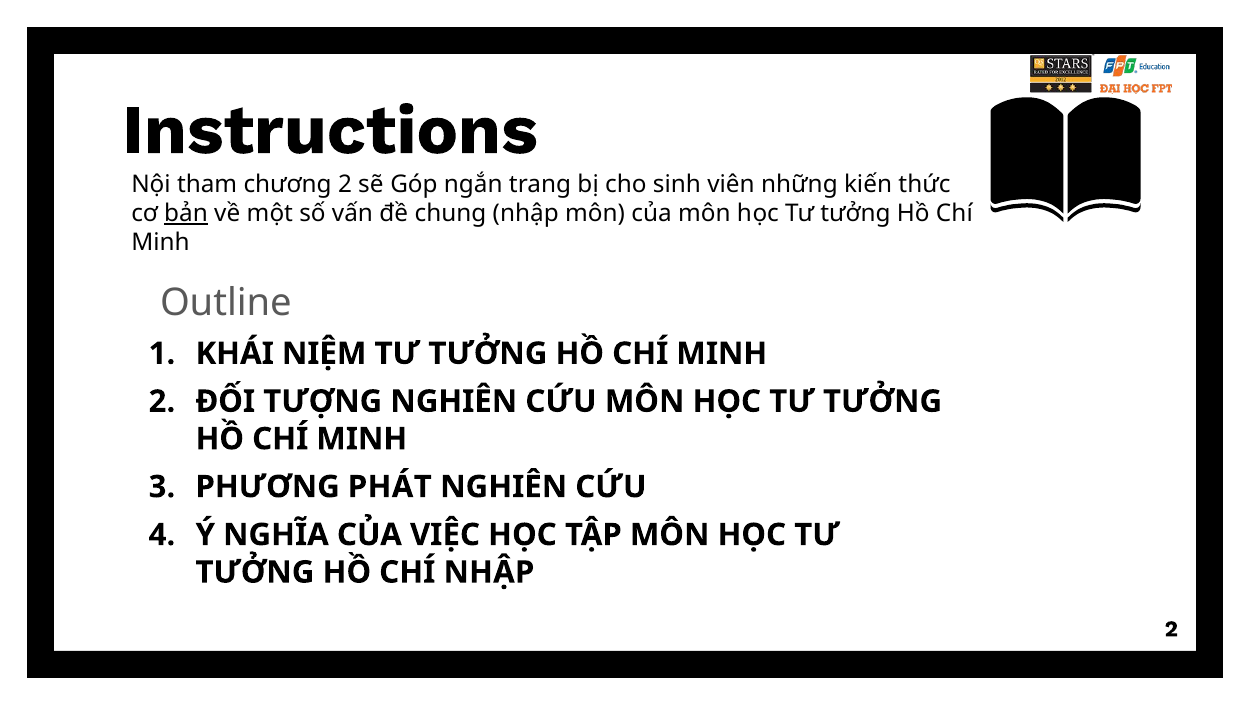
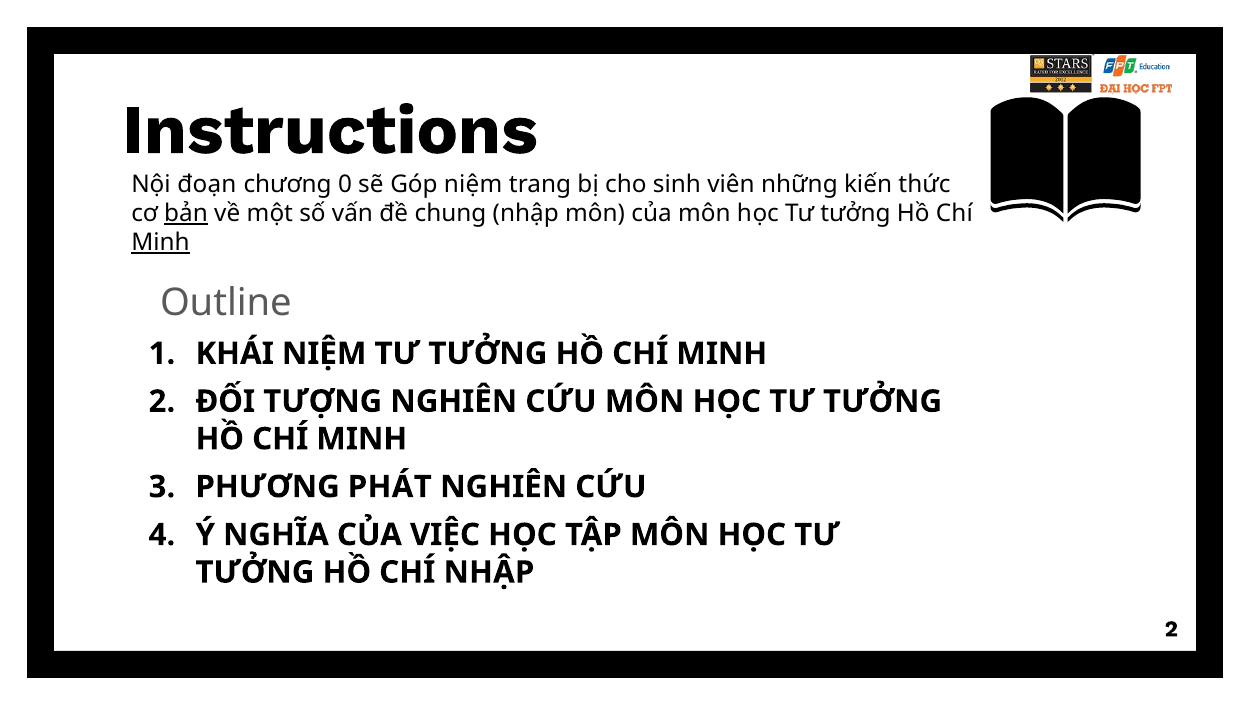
tham: tham -> đoạn (207, 184)
chương 2: 2 -> 0 (345, 184)
Góp ngắn: ngắn -> niệm (473, 184)
Minh underline: none -> present (160, 243)
